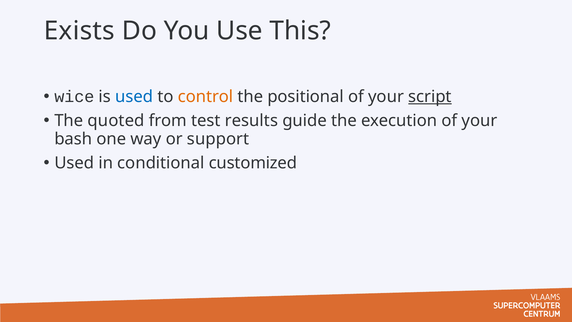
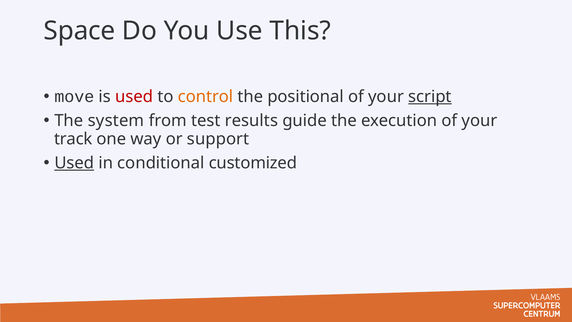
Exists: Exists -> Space (79, 31)
wice: wice -> move (74, 97)
used colour: blue -> red (134, 97)
quoted: quoted -> system (116, 121)
bash: bash -> track (73, 139)
Used underline: none -> present (74, 163)
